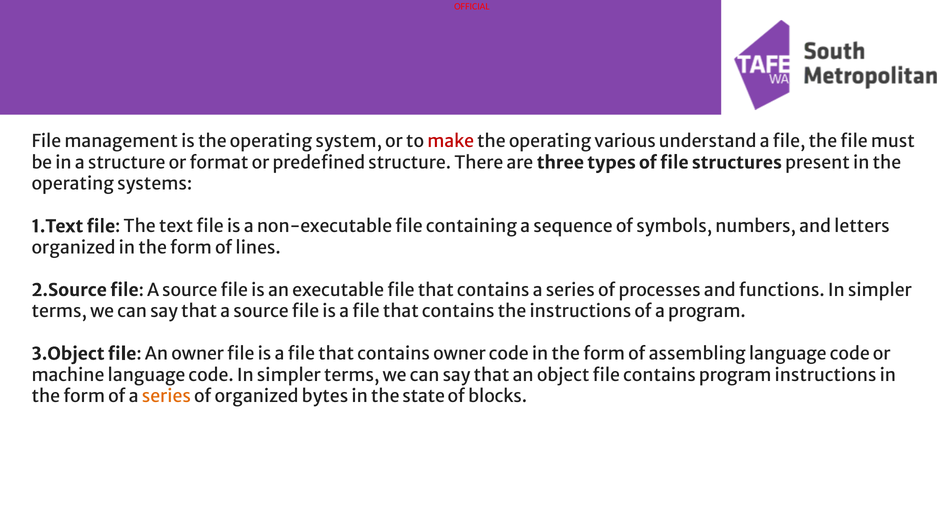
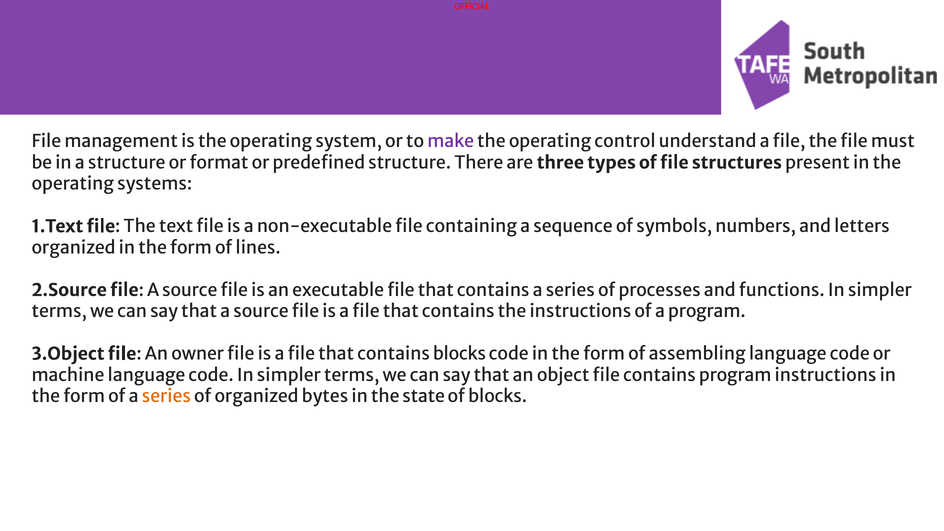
make colour: red -> purple (451, 142)
various: various -> control (625, 142)
contains owner: owner -> blocks (459, 354)
